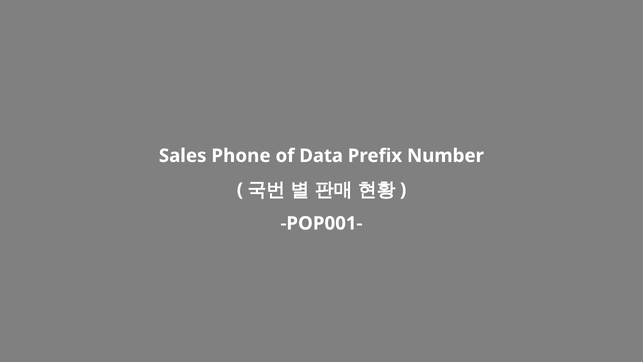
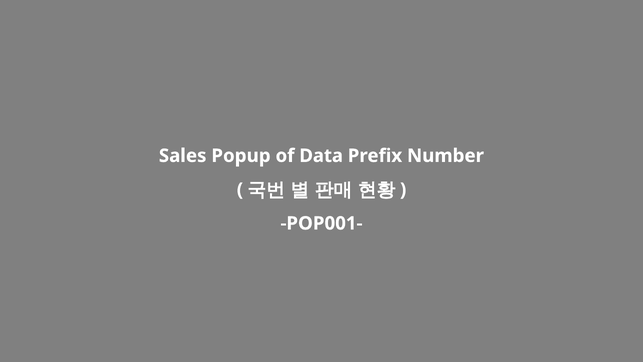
Phone: Phone -> Popup (241, 156)
